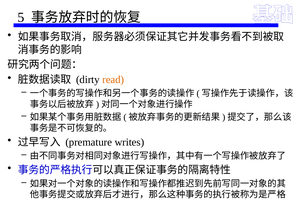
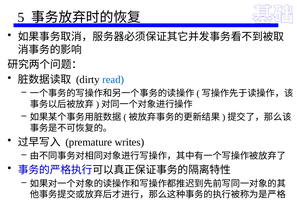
read colour: orange -> blue (113, 79)
